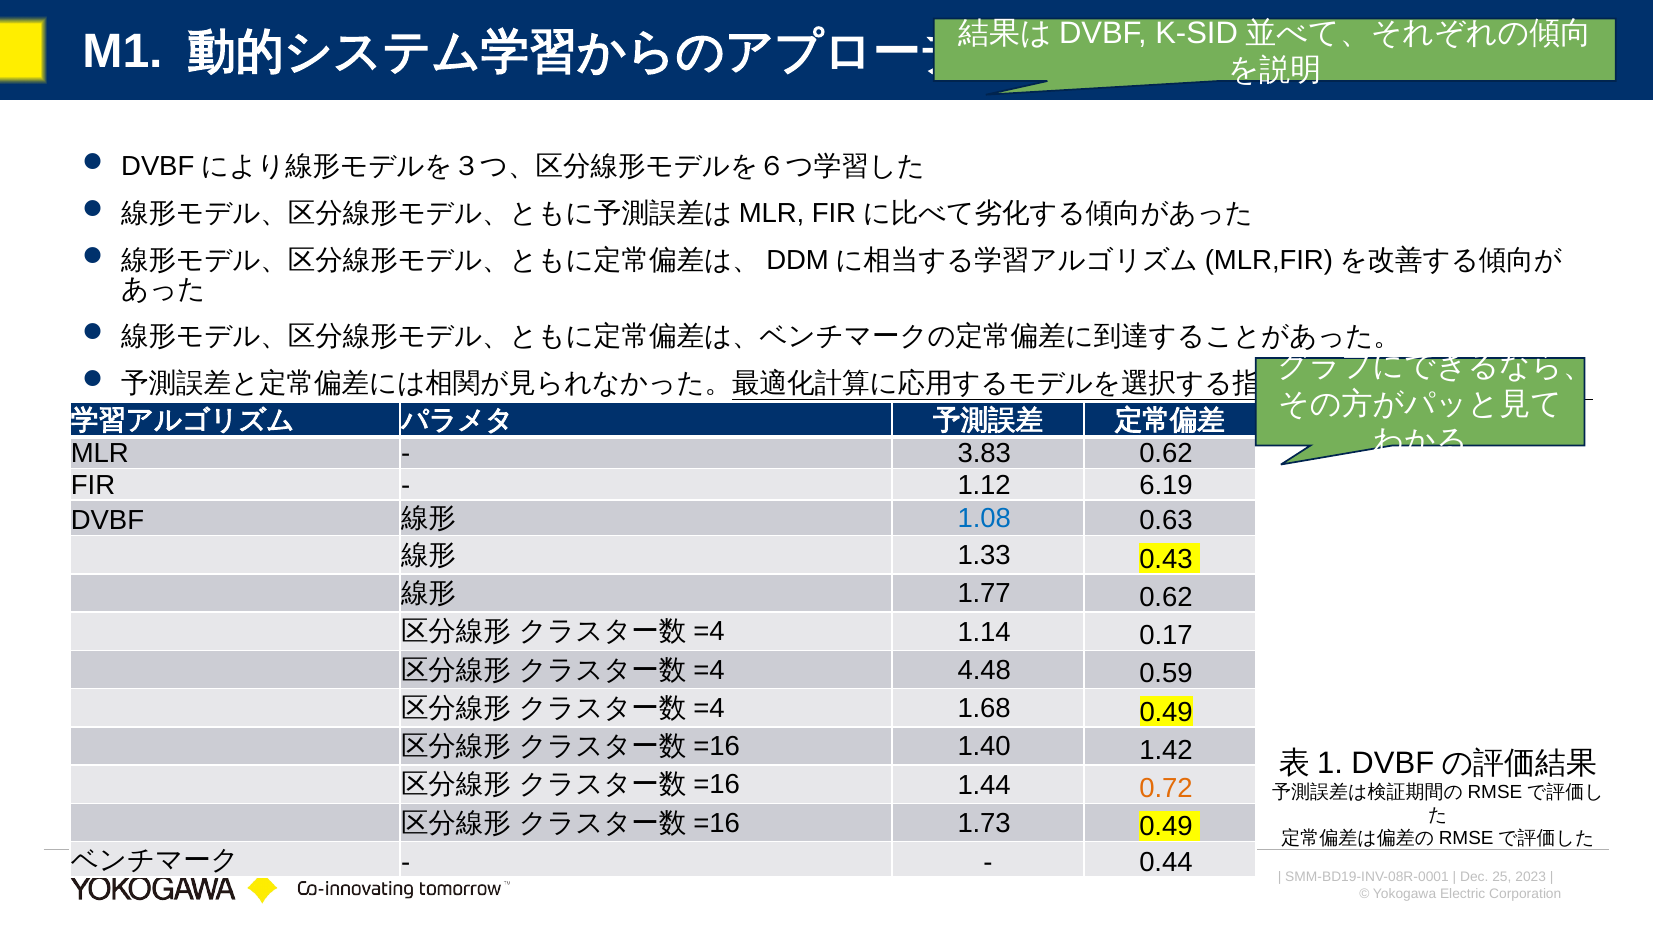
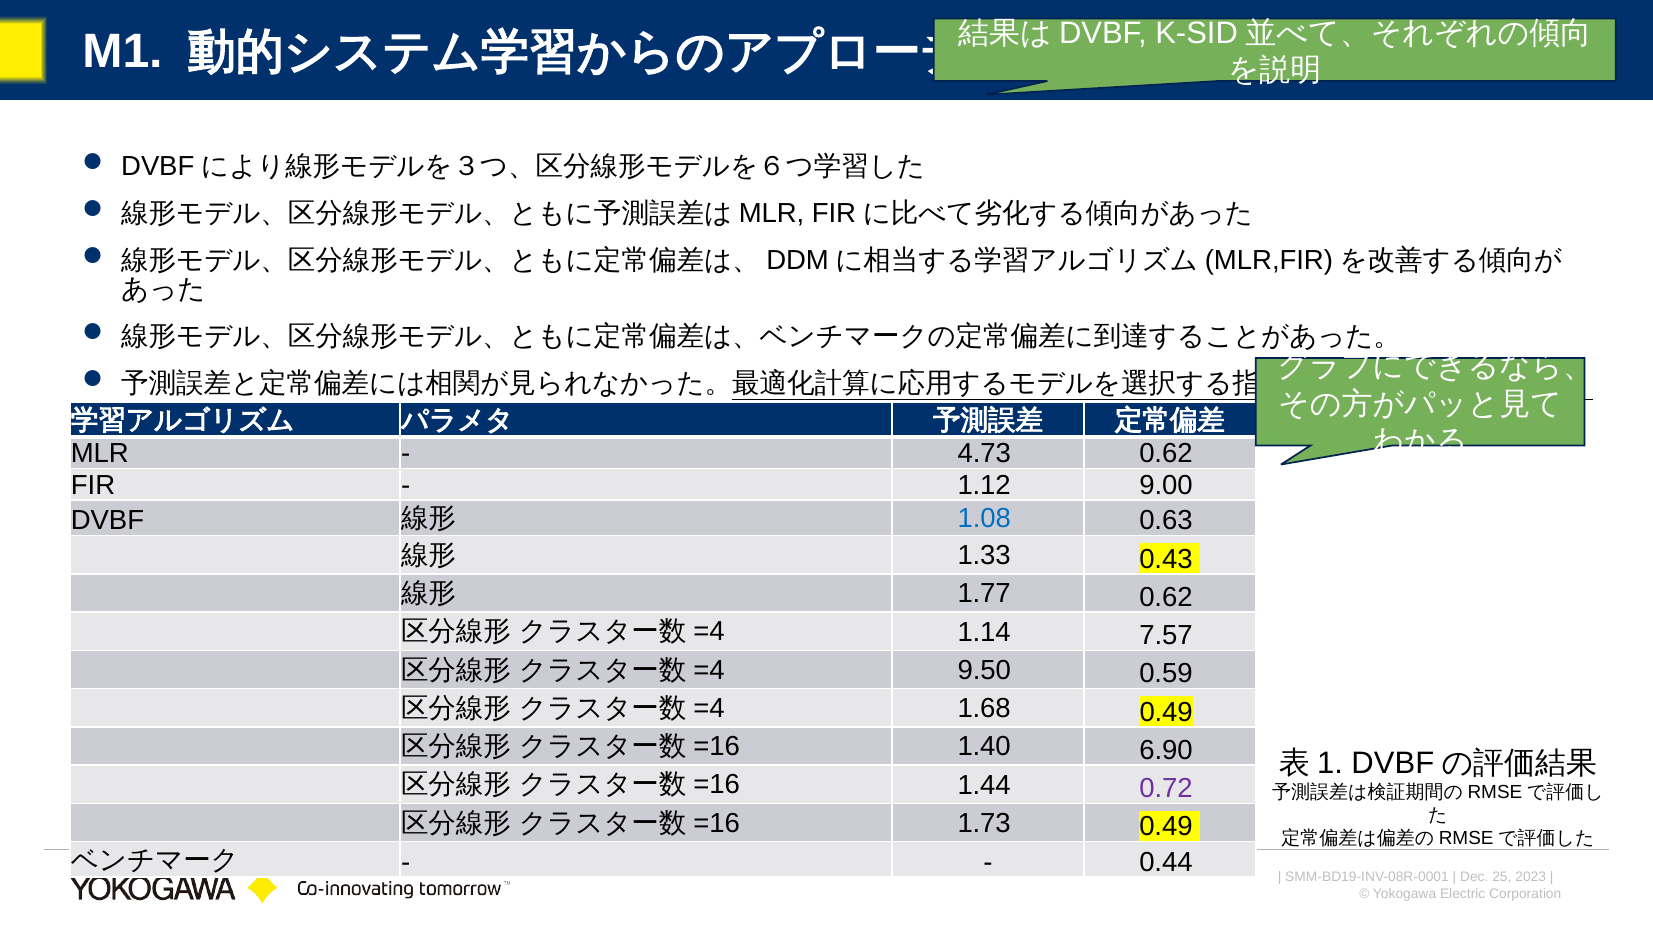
3.83: 3.83 -> 4.73 (984, 454)
6.19: 6.19 -> 9.00 (1166, 485)
0.17: 0.17 -> 7.57 (1166, 635)
4.48: 4.48 -> 9.50 (984, 670)
1.42: 1.42 -> 6.90 (1166, 750)
0.72 colour: orange -> purple (1166, 788)
